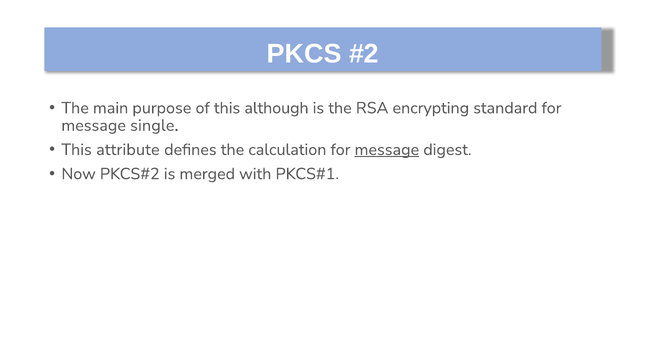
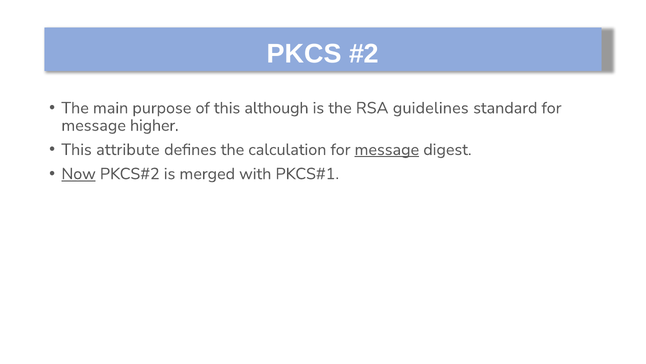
encrypting: encrypting -> guidelines (431, 108)
single: single -> higher (154, 125)
Now underline: none -> present (79, 174)
